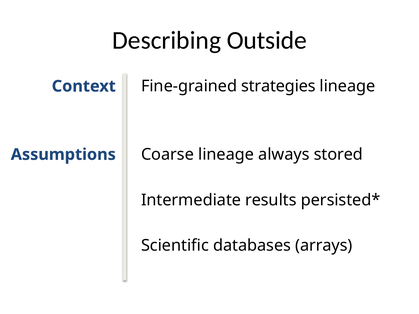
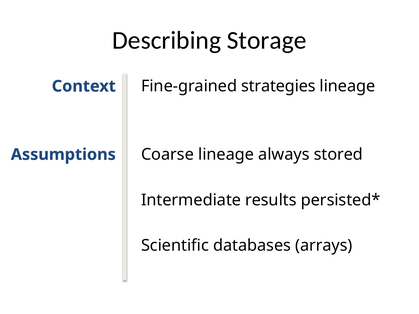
Outside: Outside -> Storage (267, 41)
